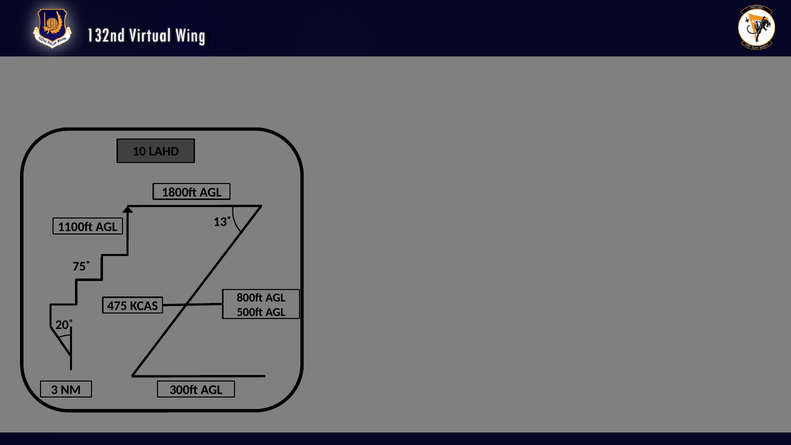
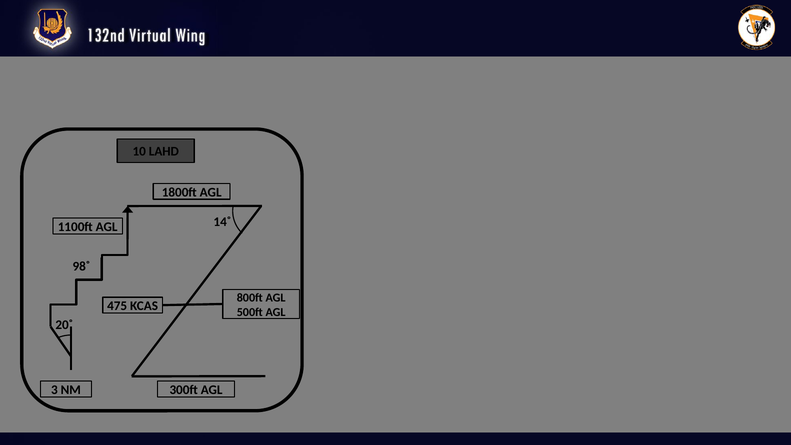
13˚: 13˚ -> 14˚ (222, 222)
75˚: 75˚ -> 98˚ (81, 266)
